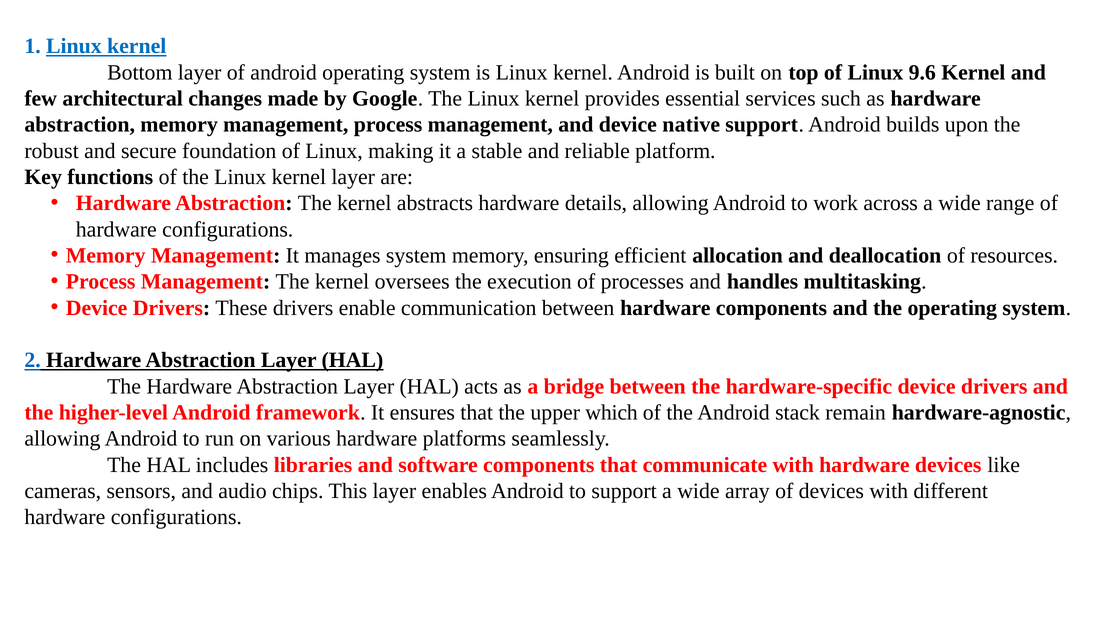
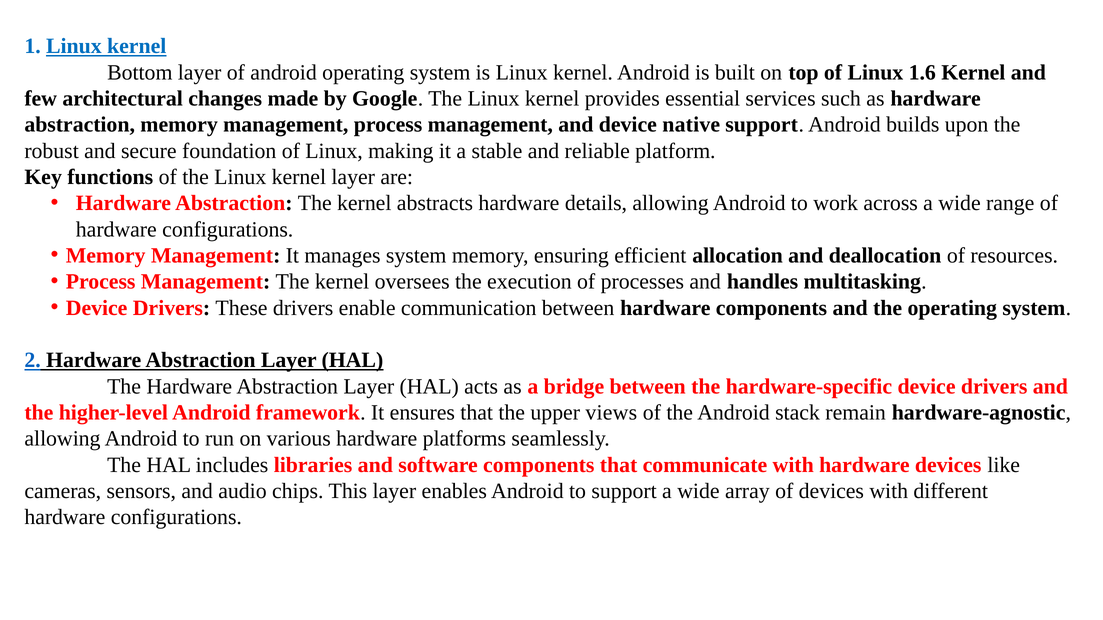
9.6: 9.6 -> 1.6 (922, 72)
which: which -> views (611, 413)
